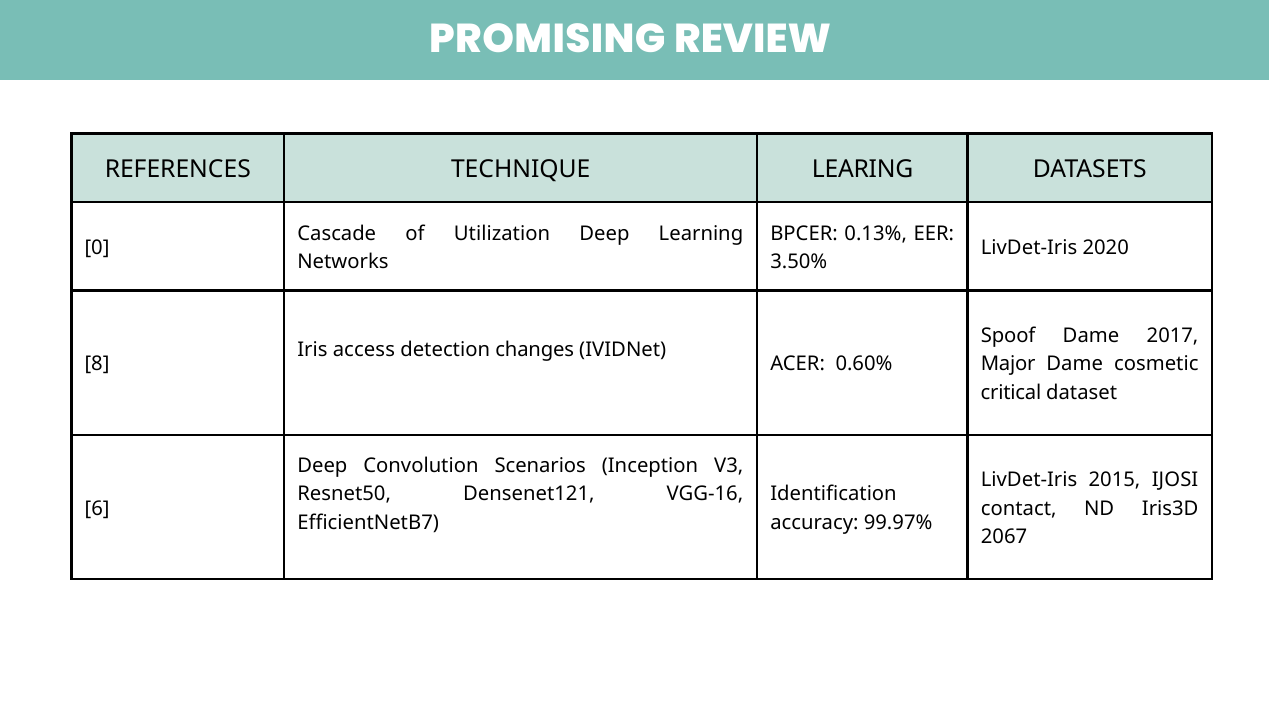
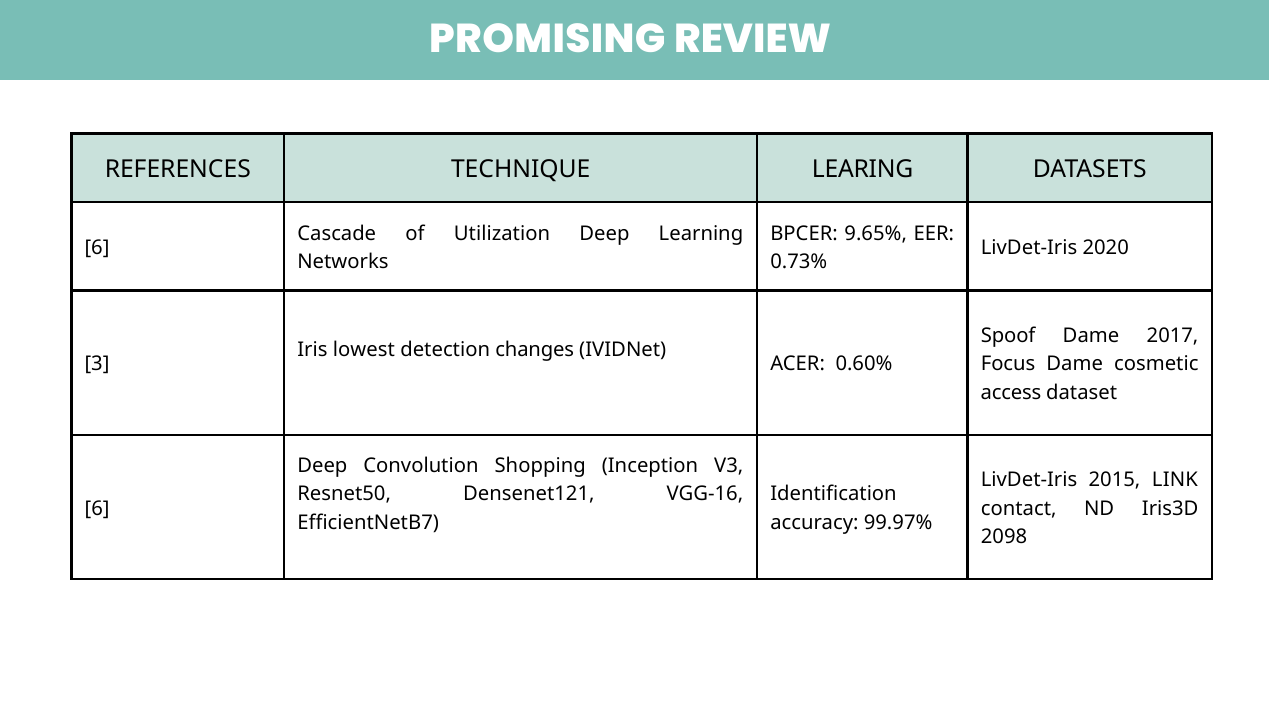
0.13%: 0.13% -> 9.65% (876, 234)
0: 0 -> 6 (97, 248)
3.50%: 3.50% -> 0.73% (799, 262)
access: access -> lowest (364, 350)
8: 8 -> 3 (97, 364)
Major: Major -> Focus (1008, 364)
critical: critical -> access (1011, 392)
Scenarios: Scenarios -> Shopping (540, 466)
IJOSI: IJOSI -> LINK (1175, 480)
2067: 2067 -> 2098 (1004, 537)
